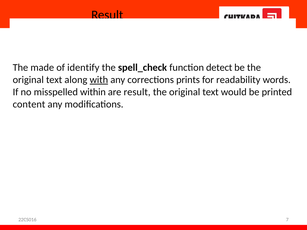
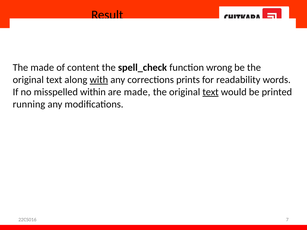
identify: identify -> content (83, 67)
detect: detect -> wrong (219, 67)
are result: result -> made (137, 92)
text underline: none -> present (211, 92)
content: content -> running (29, 104)
